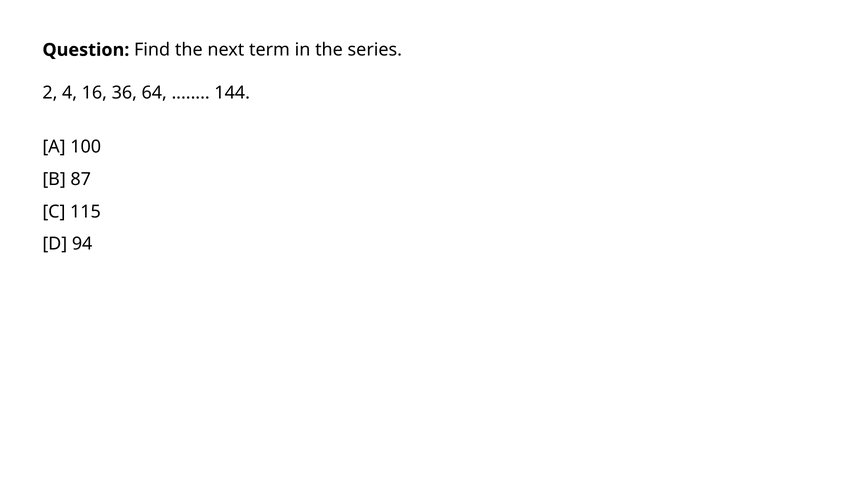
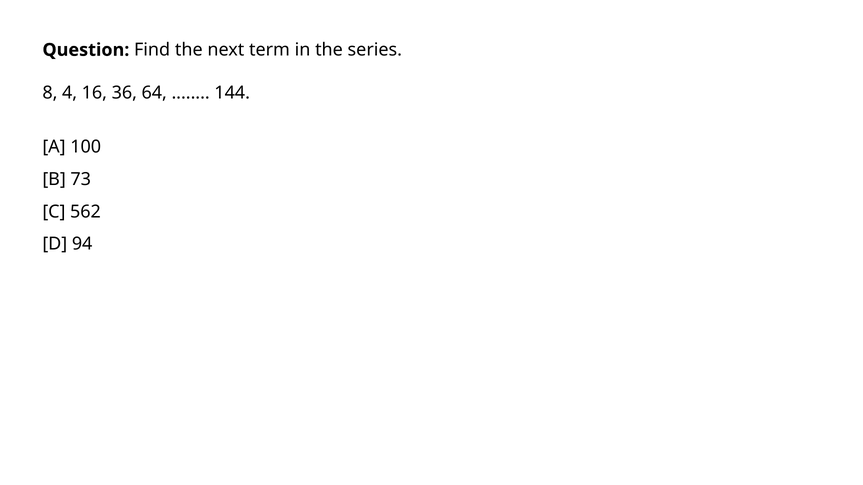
2: 2 -> 8 (50, 93)
87: 87 -> 73 (81, 179)
115: 115 -> 562 (85, 212)
